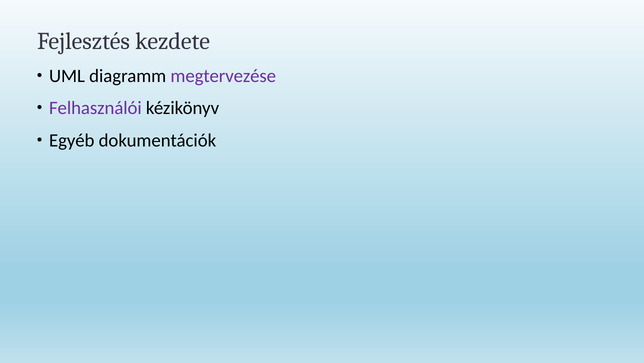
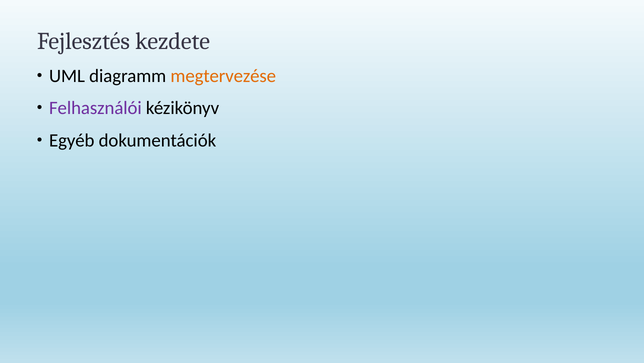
megtervezése colour: purple -> orange (223, 76)
